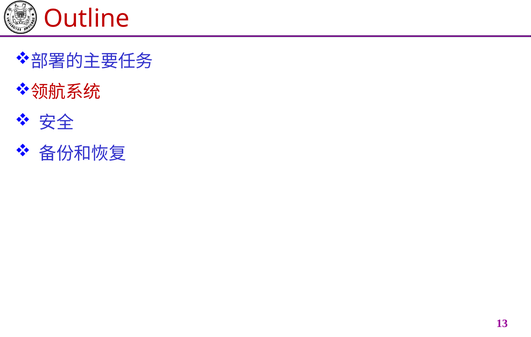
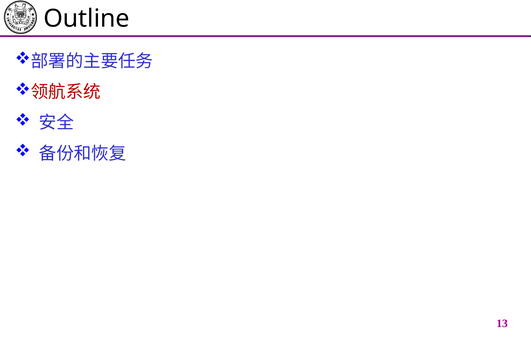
Outline colour: red -> black (87, 19)
